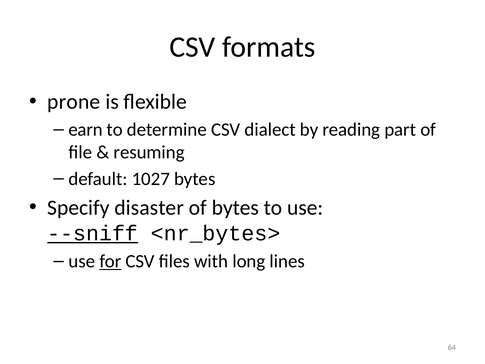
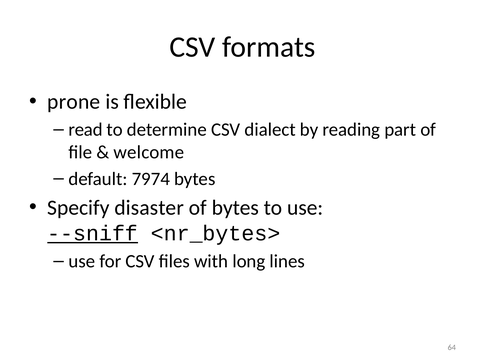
earn: earn -> read (86, 130)
resuming: resuming -> welcome (149, 152)
1027: 1027 -> 7974 (151, 179)
for underline: present -> none (110, 261)
